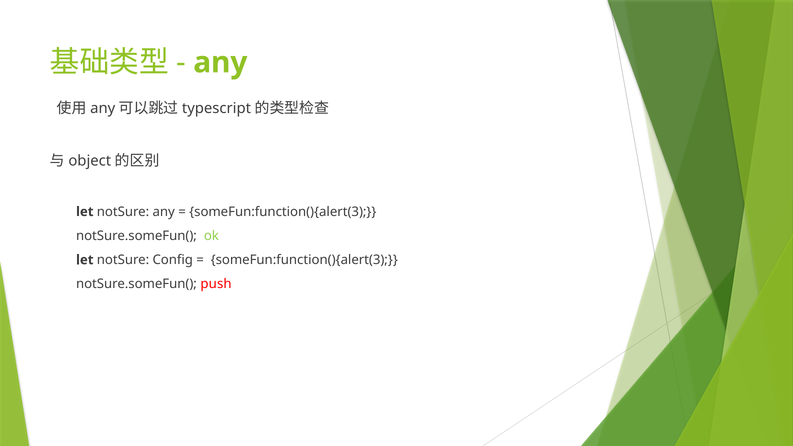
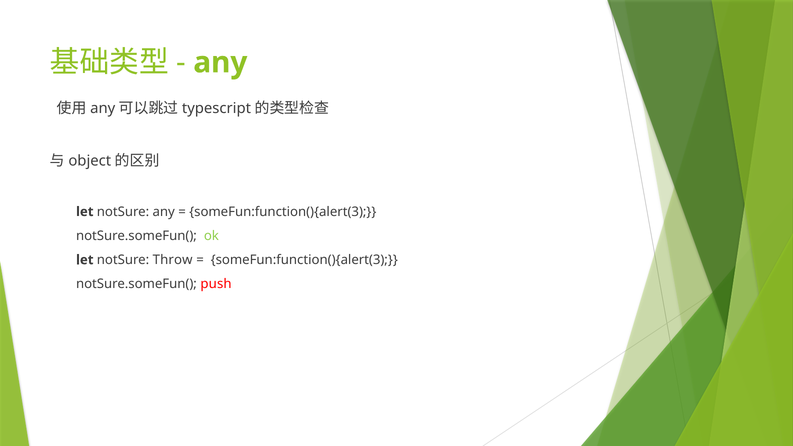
Config: Config -> Throw (173, 260)
